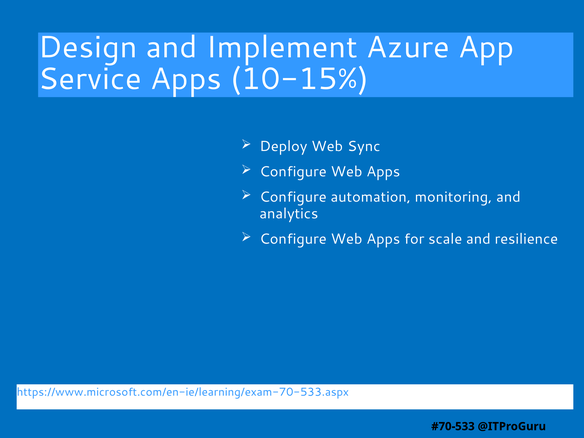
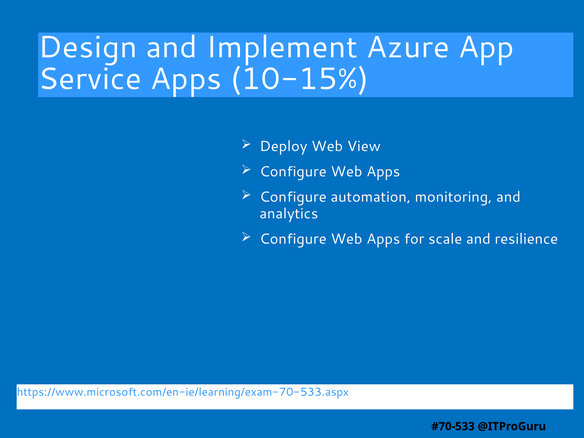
Sync: Sync -> View (364, 146)
